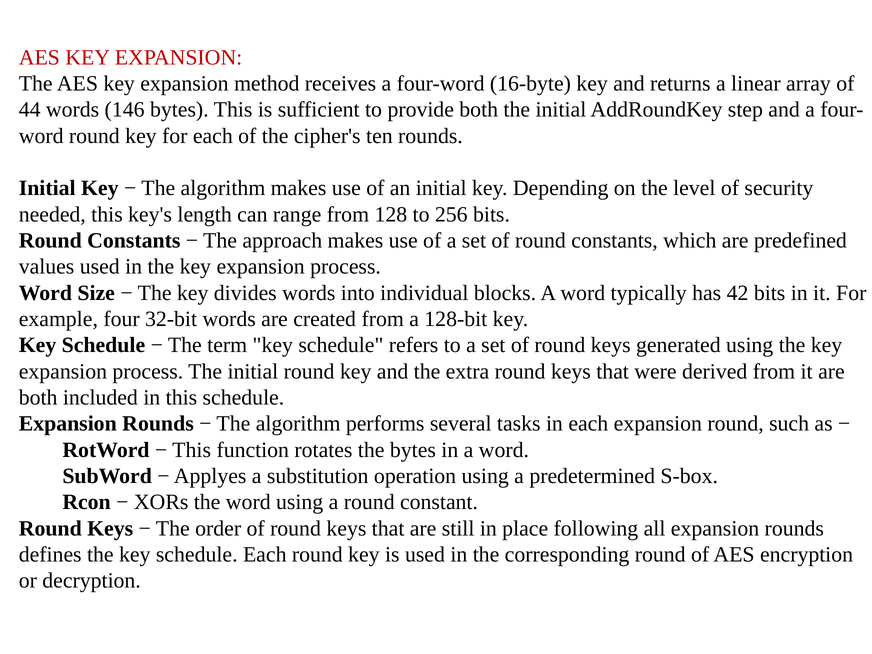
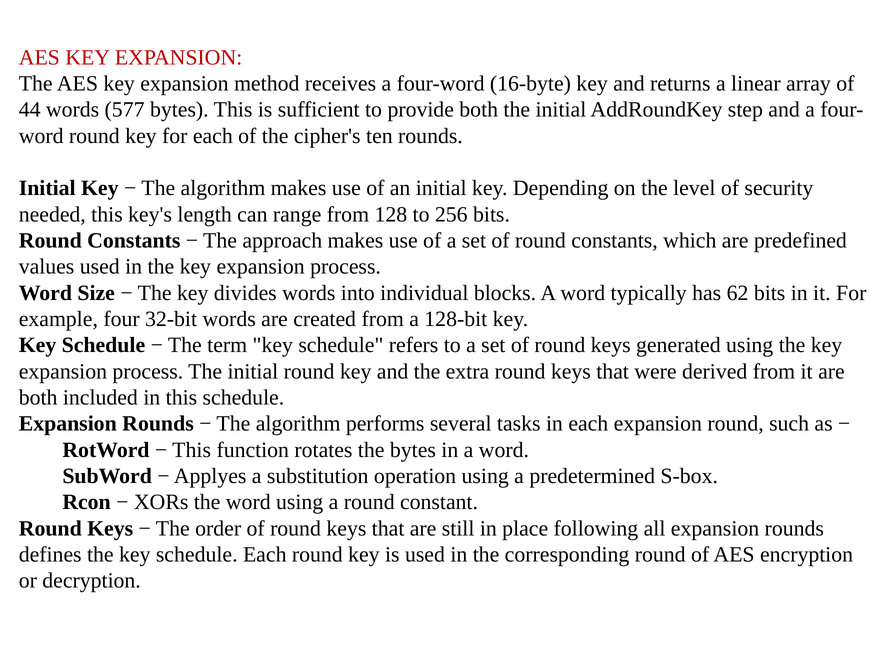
146: 146 -> 577 (125, 110)
42: 42 -> 62 (738, 293)
